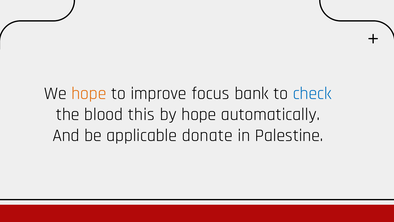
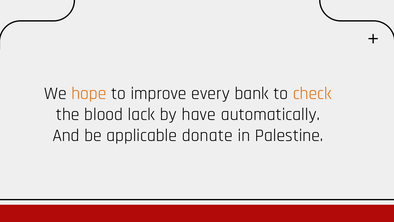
focus: focus -> every (211, 93)
check colour: blue -> orange (312, 93)
this: this -> lack (141, 114)
by hope: hope -> have (199, 114)
